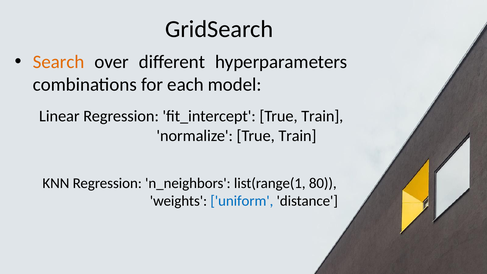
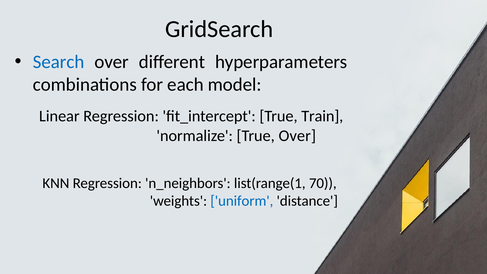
Search colour: orange -> blue (59, 62)
normalize True Train: Train -> Over (297, 136)
80: 80 -> 70 (323, 183)
